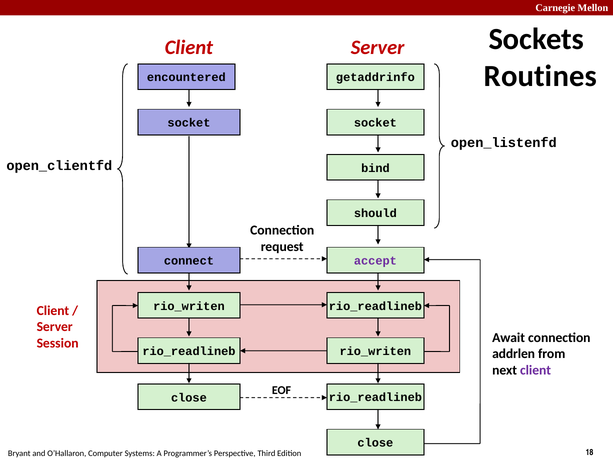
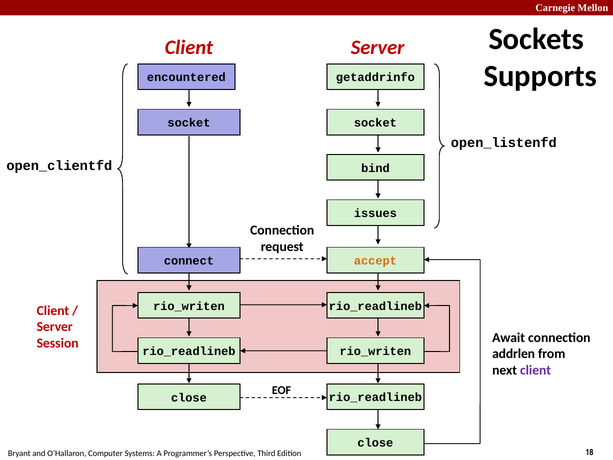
Routines: Routines -> Supports (540, 76)
should: should -> issues (375, 213)
accept colour: purple -> orange (375, 261)
